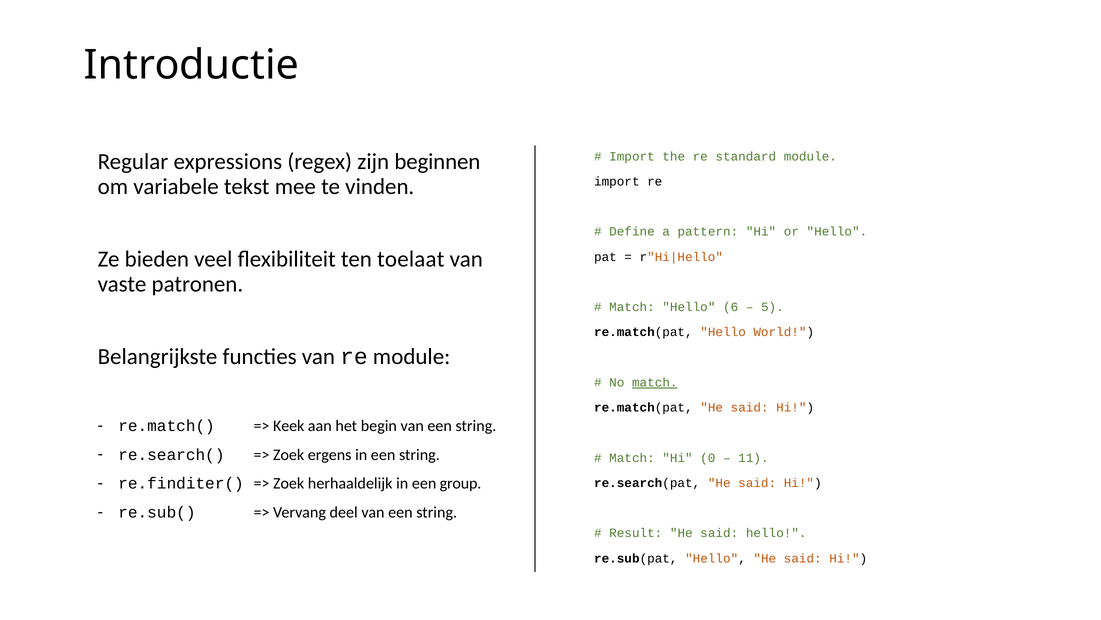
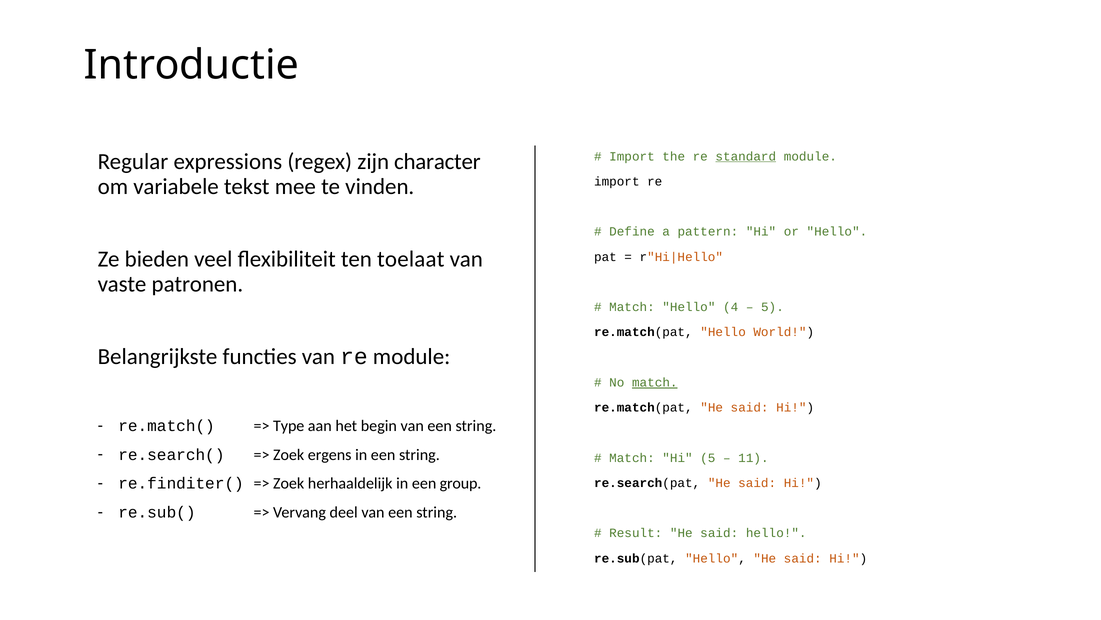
standard underline: none -> present (746, 156)
beginnen: beginnen -> character (437, 162)
6: 6 -> 4 (731, 307)
Keek: Keek -> Type (289, 425)
Hi 0: 0 -> 5 (708, 457)
